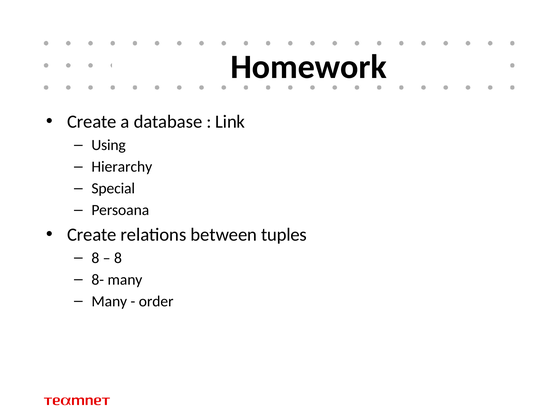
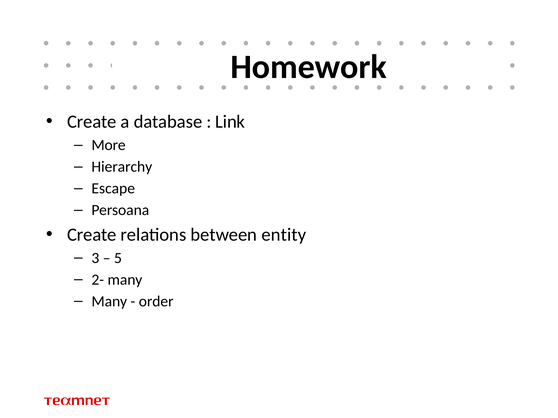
Using: Using -> More (109, 145)
Special: Special -> Escape (113, 189)
tuples: tuples -> entity (284, 235)
8: 8 -> 3 (95, 258)
8: 8 -> 5 (118, 258)
8-: 8- -> 2- (98, 280)
